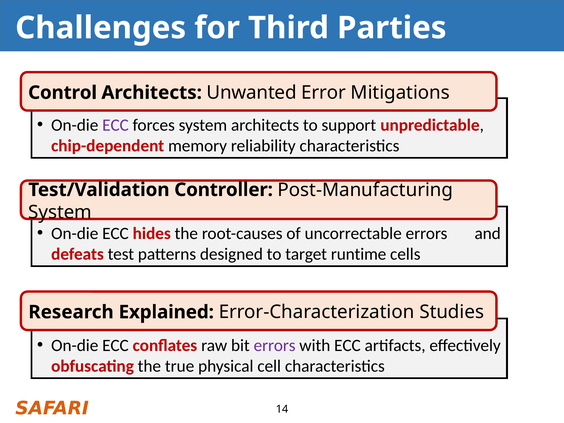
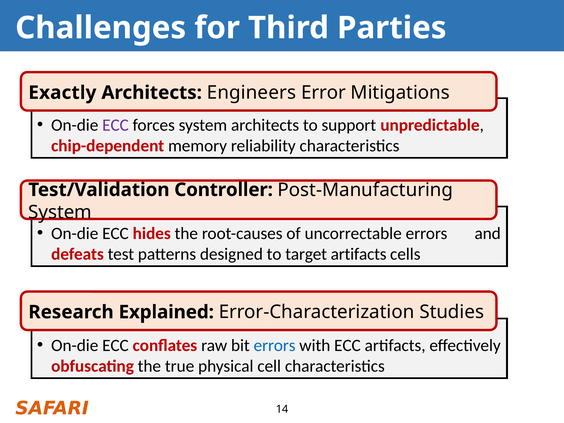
Control: Control -> Exactly (62, 93)
Unwanted: Unwanted -> Engineers (251, 93)
target runtime: runtime -> artifacts (359, 254)
errors colour: purple -> blue (275, 346)
